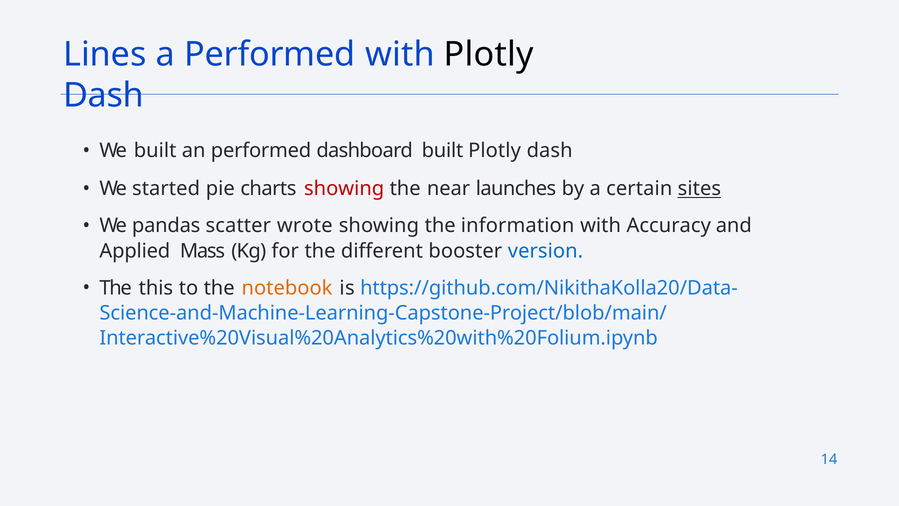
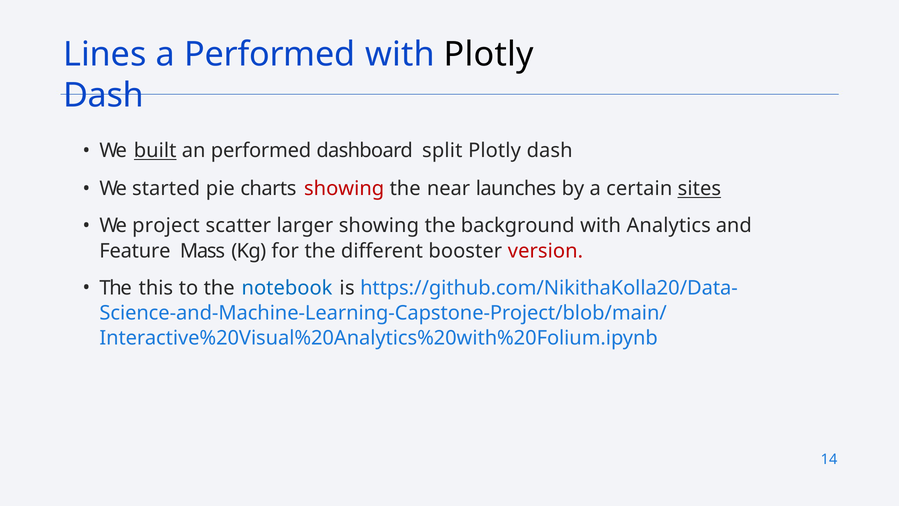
built underline: none -> present (155, 151)
dashboard built: built -> split (442, 151)
pandas: pandas -> project (166, 226)
wrote: wrote -> larger (305, 226)
information: information -> background (518, 226)
Accuracy: Accuracy -> Analytics (669, 226)
Applied: Applied -> Feature (135, 251)
version colour: blue -> red (545, 251)
notebook colour: orange -> blue (287, 288)
